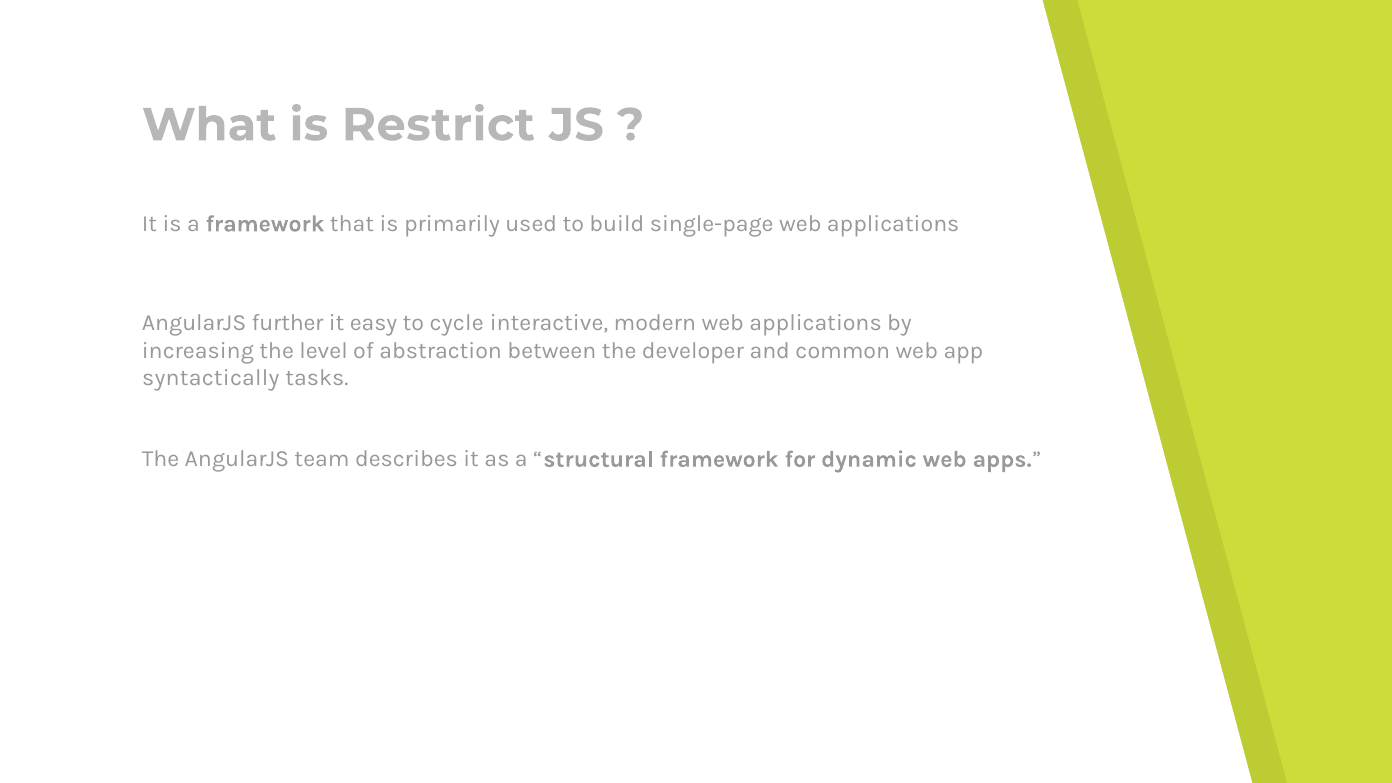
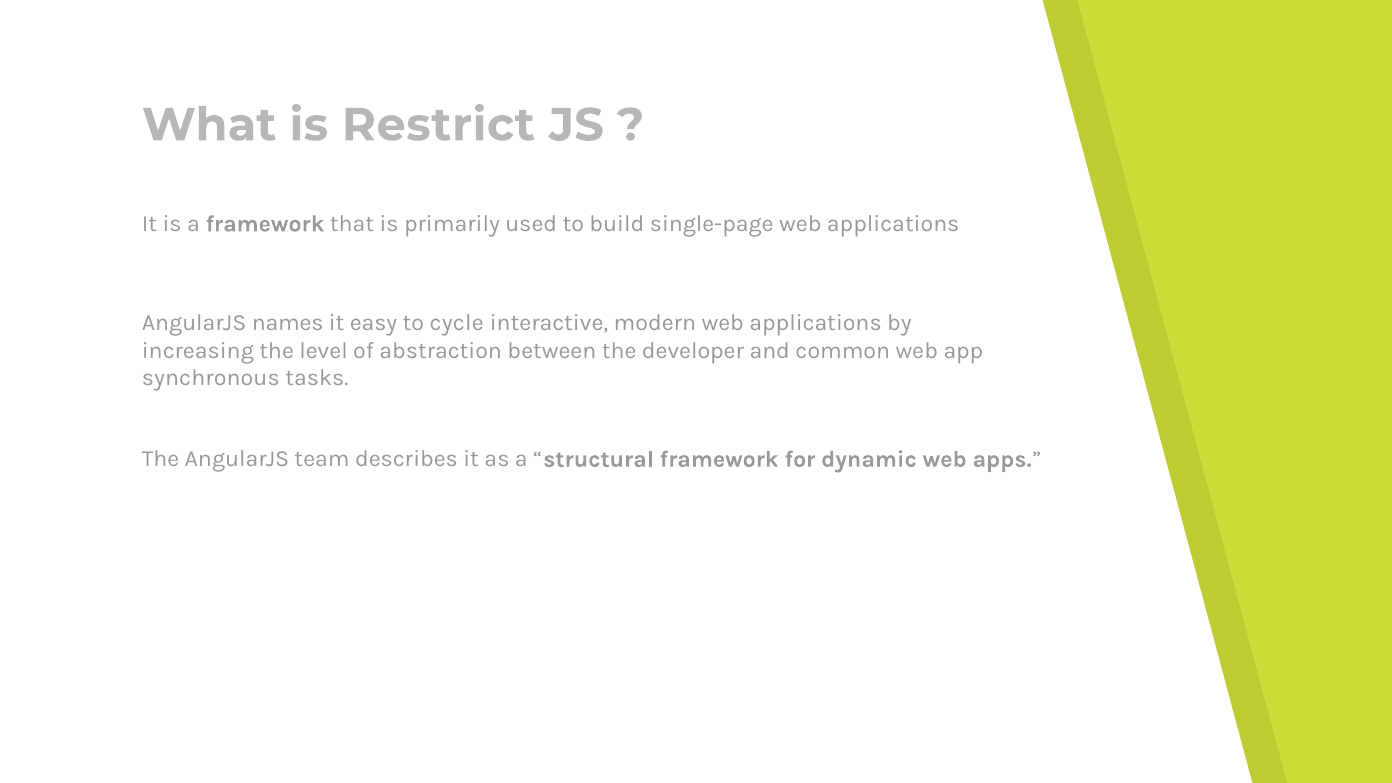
further: further -> names (288, 323)
syntactically: syntactically -> synchronous (211, 378)
